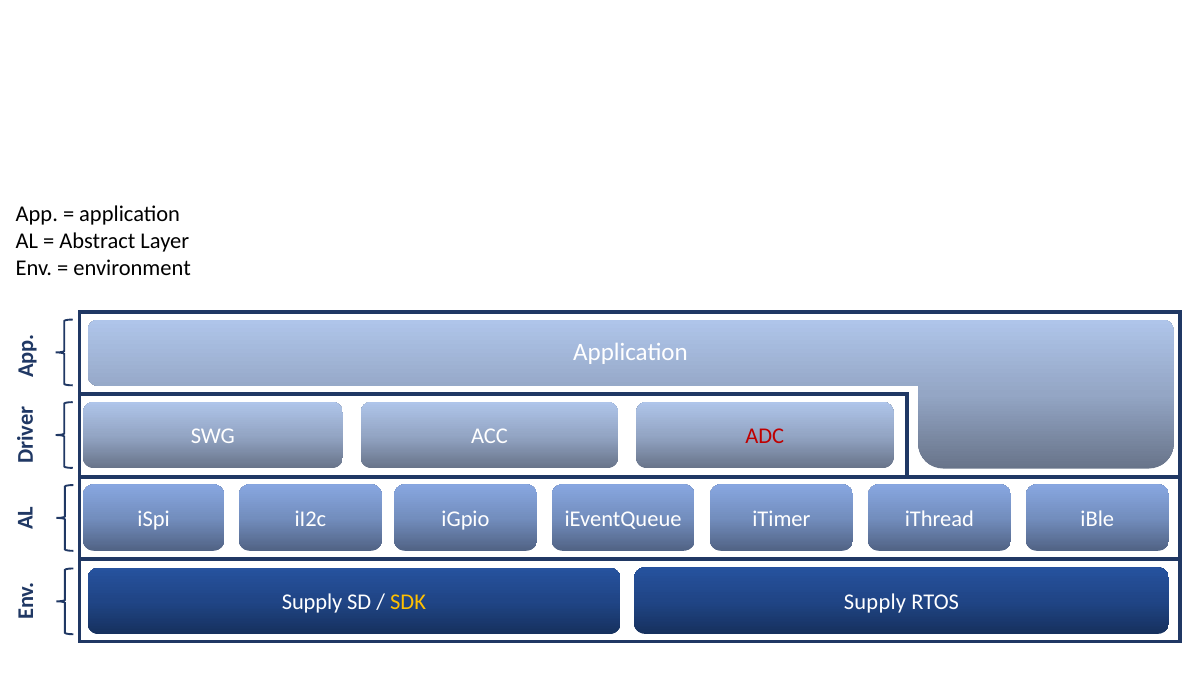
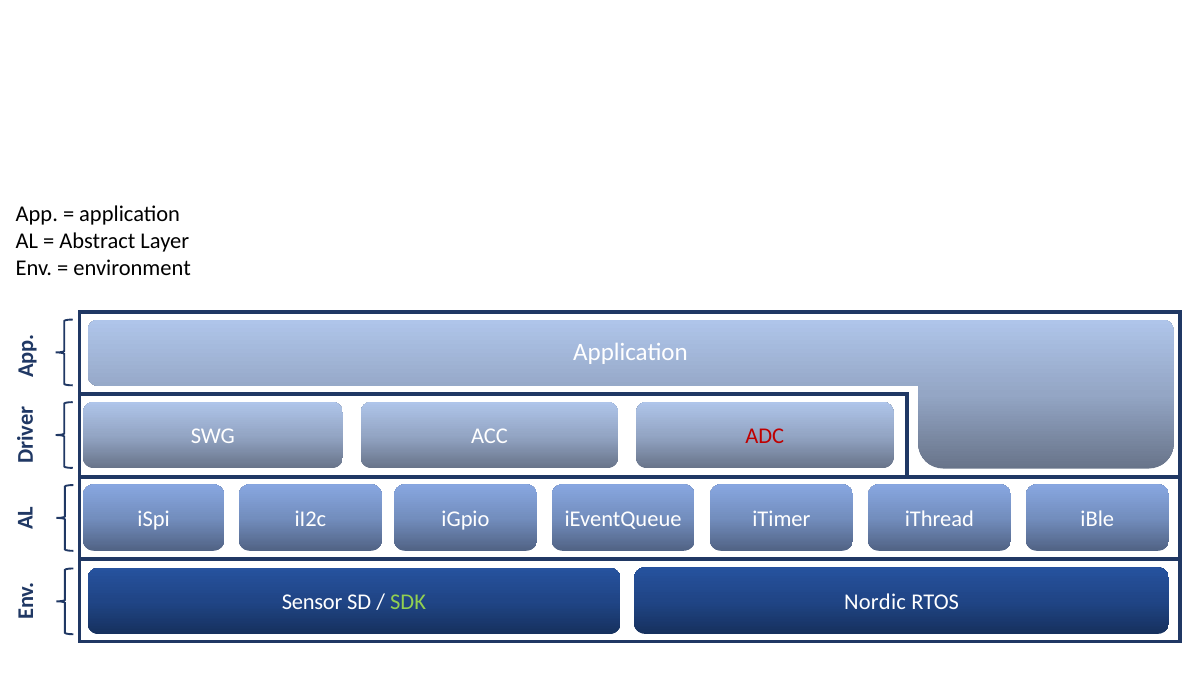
Supply: Supply -> Nordic (875, 602)
Supply: Supply -> Sensor (312, 603)
SDK colour: yellow -> light green (408, 603)
